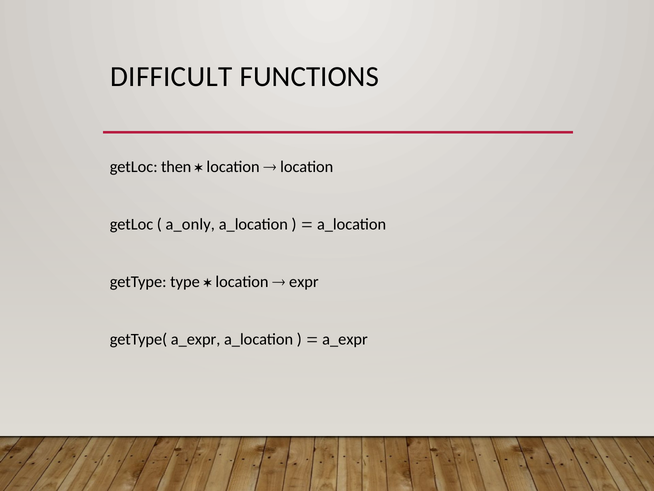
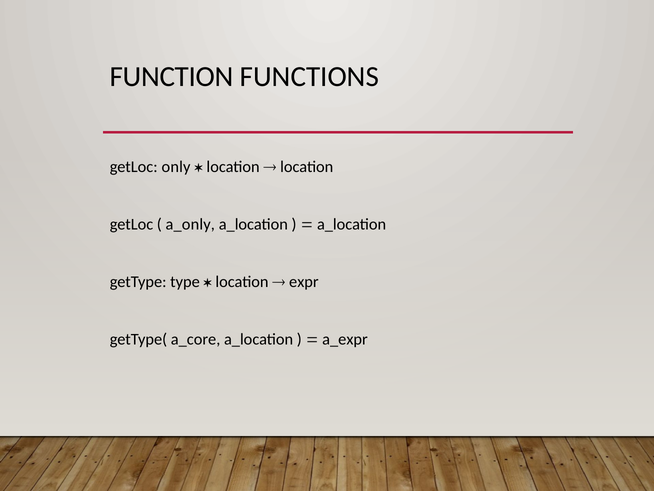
DIFFICULT: DIFFICULT -> FUNCTION (172, 76)
then: then -> only (176, 167)
getType( a_expr: a_expr -> a_core (196, 339)
